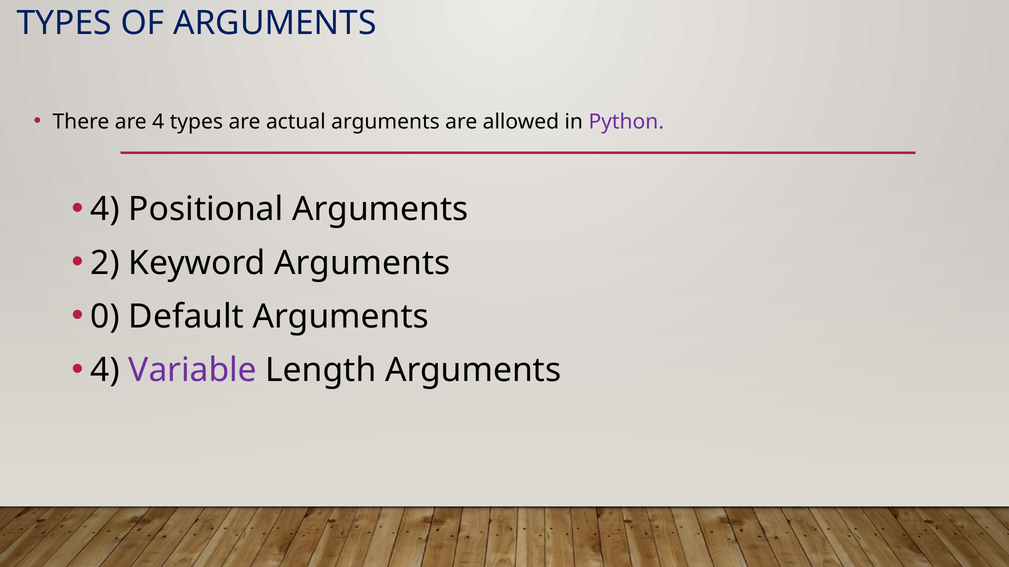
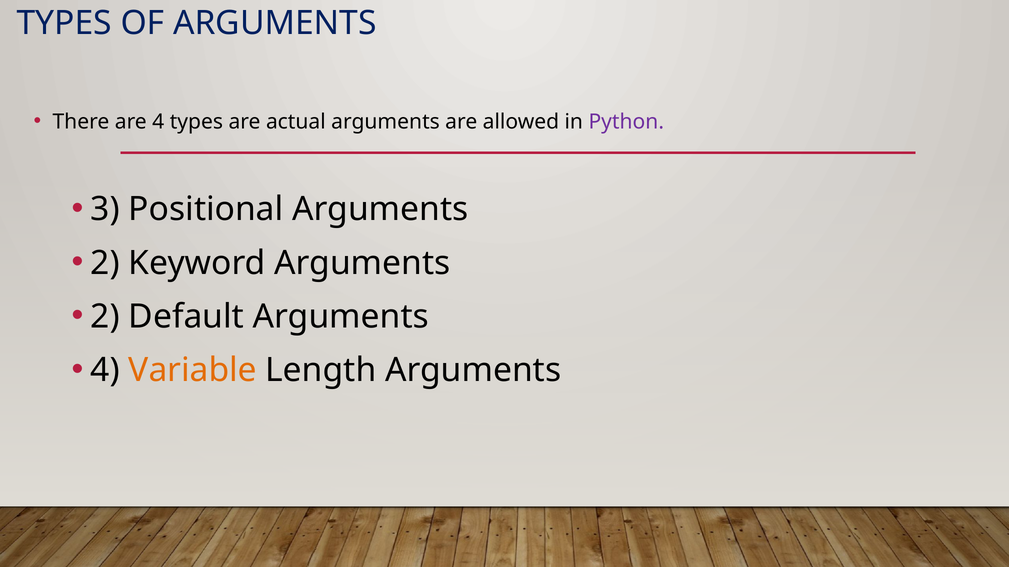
4: 4 -> 3 (105, 210)
0: 0 -> 2 (105, 317)
Variable colour: purple -> orange (193, 371)
